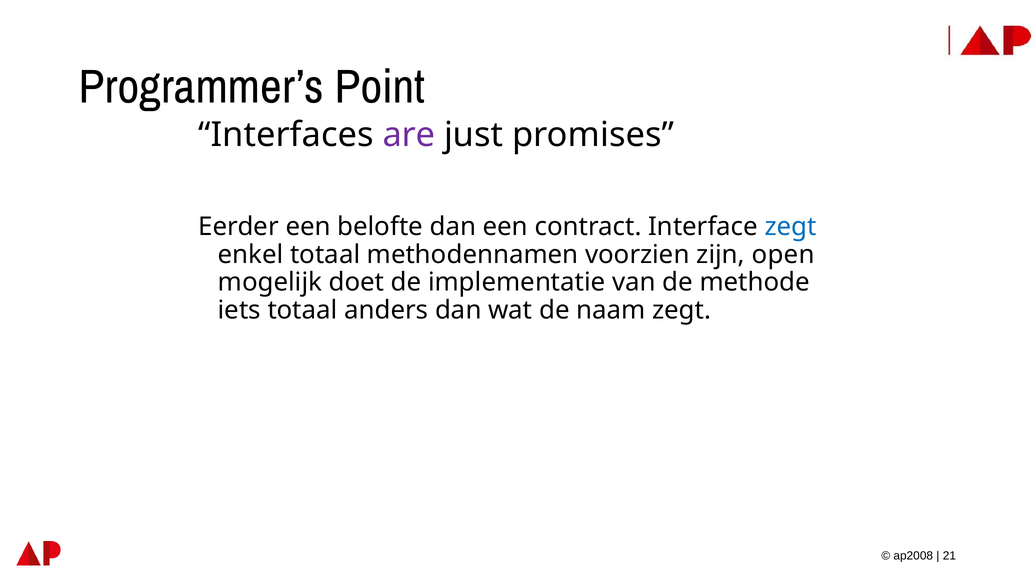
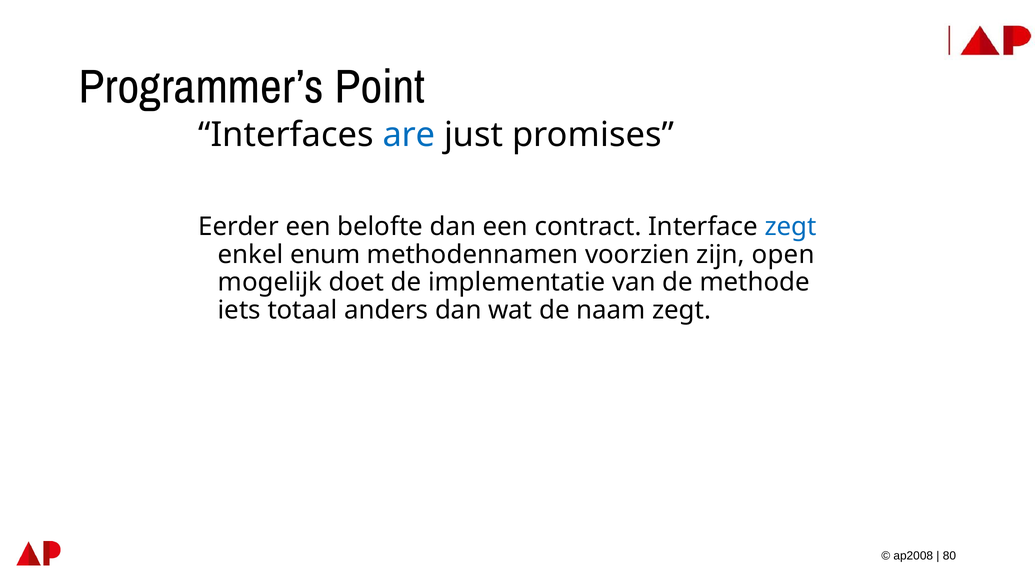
are colour: purple -> blue (409, 135)
enkel totaal: totaal -> enum (325, 255)
21: 21 -> 80 (949, 556)
